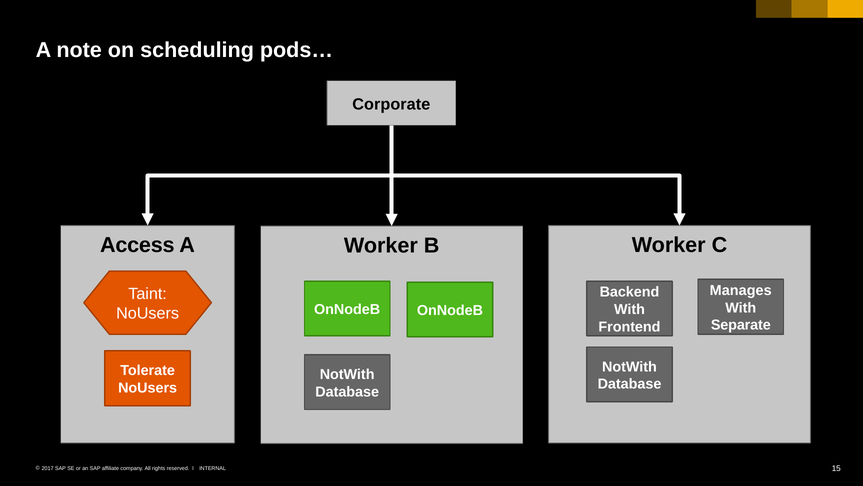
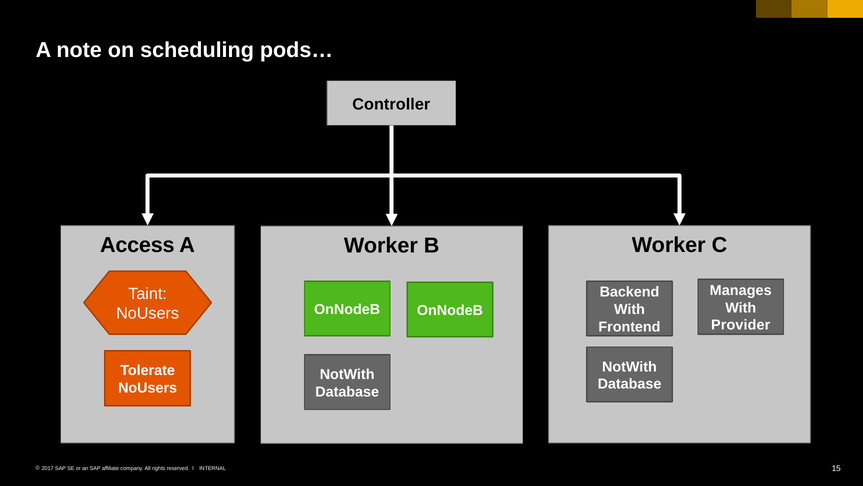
Corporate: Corporate -> Controller (391, 104)
Separate: Separate -> Provider (741, 325)
